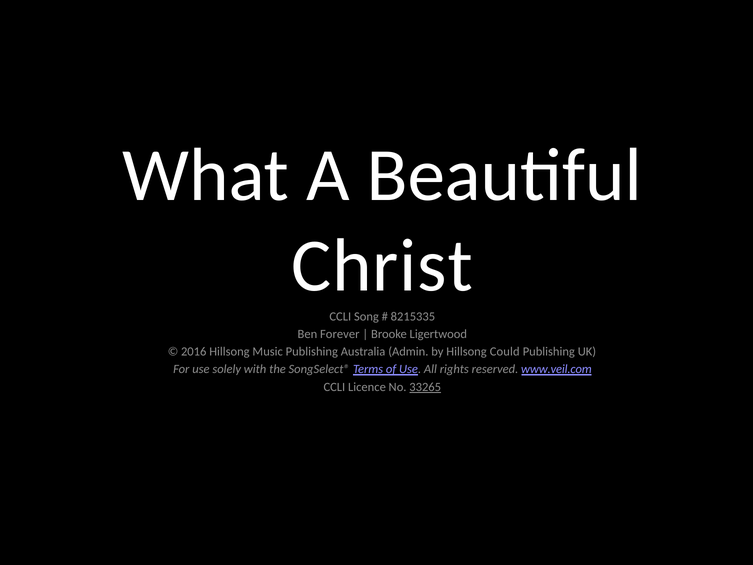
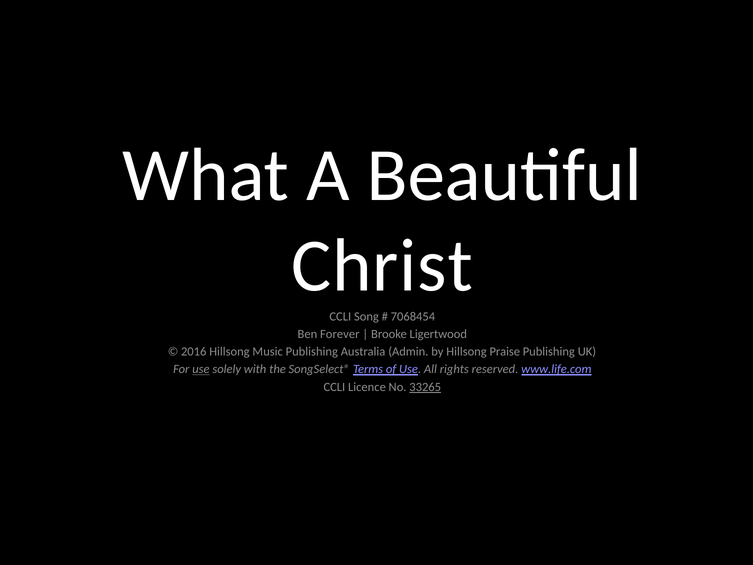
8215335: 8215335 -> 7068454 (413, 316)
Could: Could -> Praise (505, 352)
use underline: none -> present (201, 369)
www.veil.com: www.veil.com -> www.life.com (556, 369)
